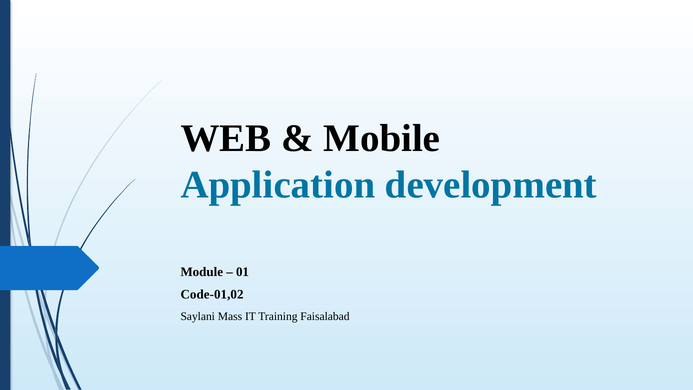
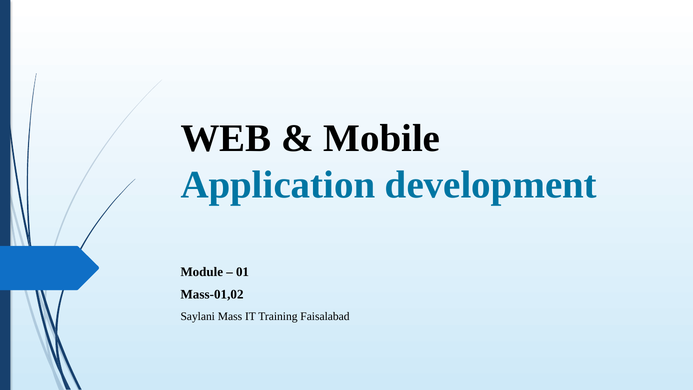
Code-01,02: Code-01,02 -> Mass-01,02 (212, 295)
